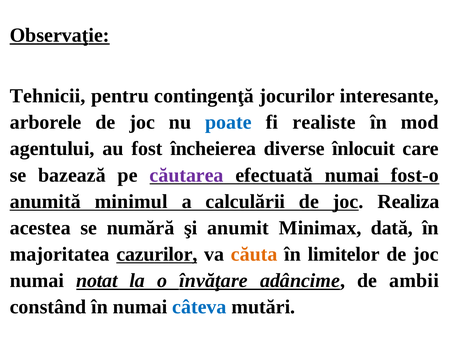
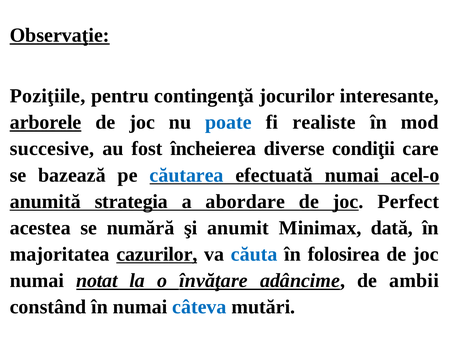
Tehnicii: Tehnicii -> Poziţiile (48, 96)
arborele underline: none -> present (46, 122)
agentului: agentului -> succesive (52, 149)
înlocuit: înlocuit -> condiţii (364, 149)
căutarea colour: purple -> blue (187, 175)
fost-o: fost-o -> acel-o (415, 175)
minimul: minimul -> strategia (131, 201)
calculării: calculării -> abordare (245, 201)
Realiza: Realiza -> Perfect (408, 201)
căuta colour: orange -> blue (254, 254)
limitelor: limitelor -> folosirea (344, 254)
